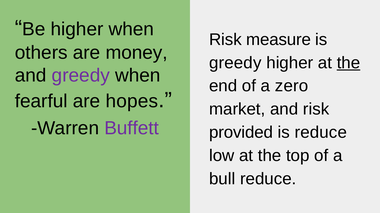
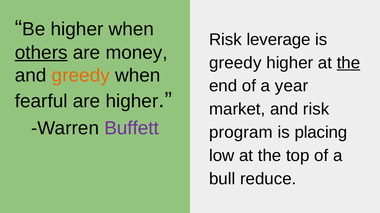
measure: measure -> leverage (279, 40)
others underline: none -> present (41, 53)
greedy colour: purple -> orange (81, 76)
zero: zero -> year (292, 86)
are hopes: hopes -> higher (132, 102)
provided: provided -> program (241, 133)
is reduce: reduce -> placing (321, 133)
